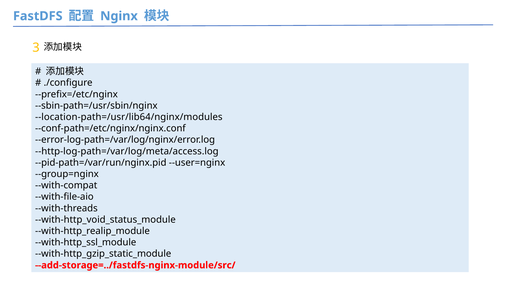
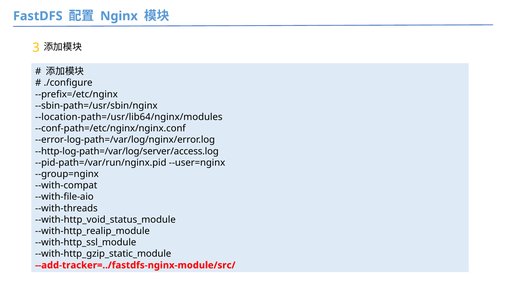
--http-log-path=/var/log/meta/access.log: --http-log-path=/var/log/meta/access.log -> --http-log-path=/var/log/server/access.log (127, 151)
--add-storage=../fastdfs-nginx-module/src/: --add-storage=../fastdfs-nginx-module/src/ -> --add-tracker=../fastdfs-nginx-module/src/ (135, 265)
